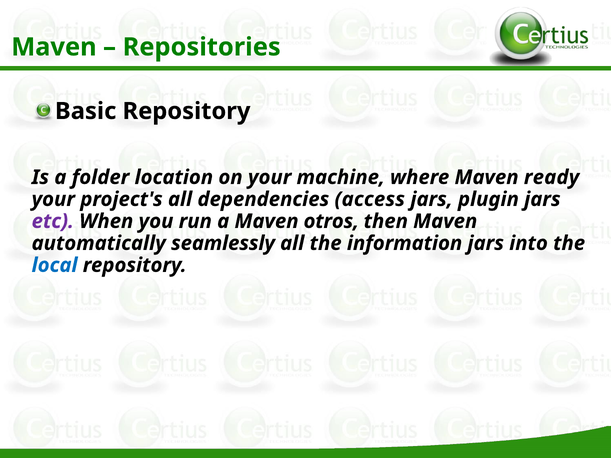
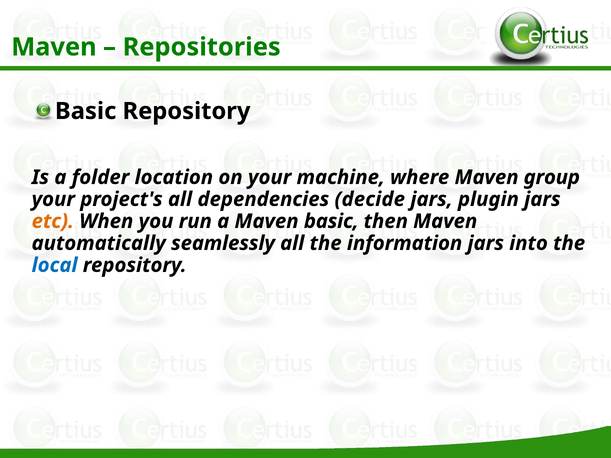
ready: ready -> group (552, 177)
access: access -> decide (370, 199)
etc colour: purple -> orange (53, 221)
Maven otros: otros -> basic (331, 221)
